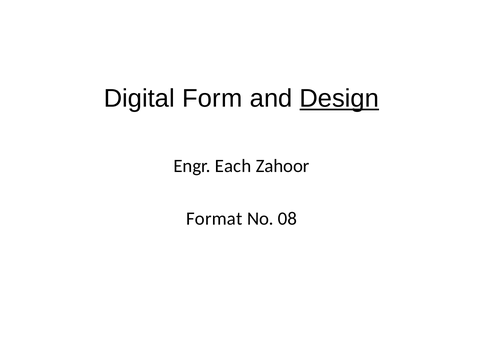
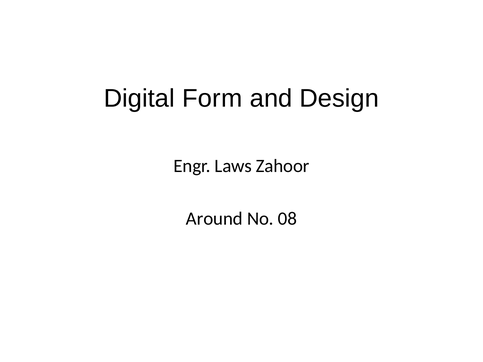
Design underline: present -> none (339, 99)
Each: Each -> Laws (233, 166)
Format: Format -> Around (214, 219)
